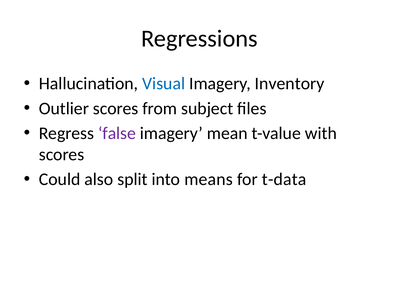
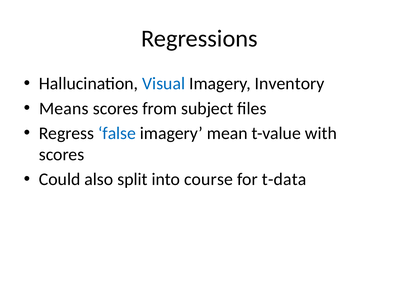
Outlier: Outlier -> Means (64, 109)
false colour: purple -> blue (117, 133)
means: means -> course (209, 179)
